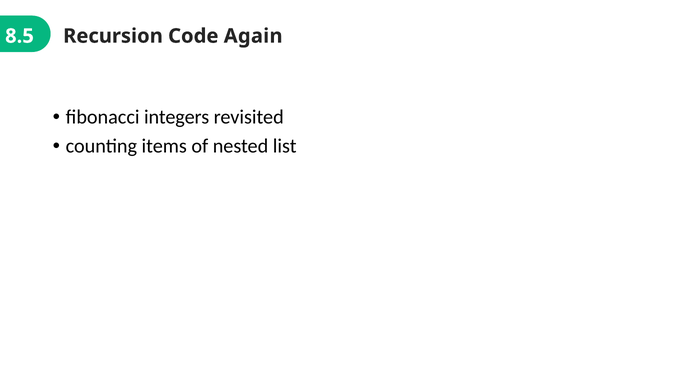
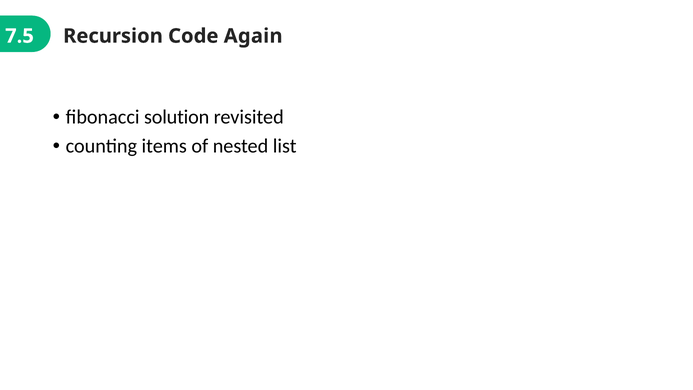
8.5: 8.5 -> 7.5 (19, 36)
integers: integers -> solution (177, 117)
